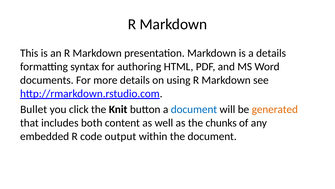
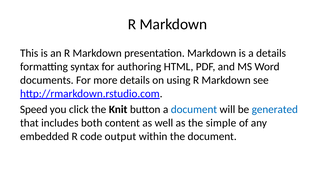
Bullet: Bullet -> Speed (34, 109)
generated colour: orange -> blue (275, 109)
chunks: chunks -> simple (221, 123)
